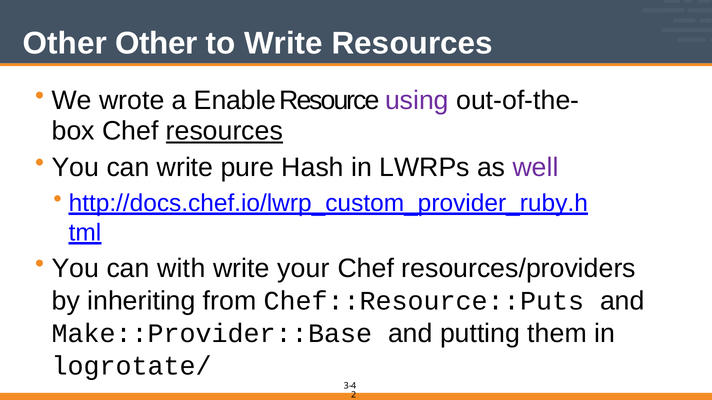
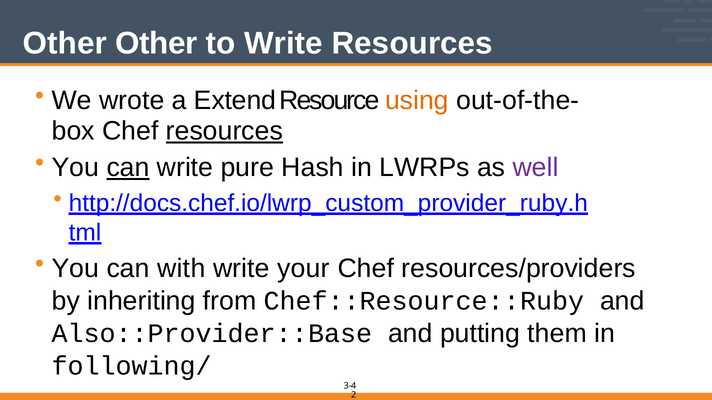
Enable: Enable -> Extend (235, 101)
using colour: purple -> orange (417, 101)
can underline: none -> present (128, 168)
Chef::Resource::Puts: Chef::Resource::Puts -> Chef::Resource::Ruby (424, 301)
Make::Provider::Base: Make::Provider::Base -> Also::Provider::Base (212, 334)
logrotate/: logrotate/ -> following/ (132, 367)
